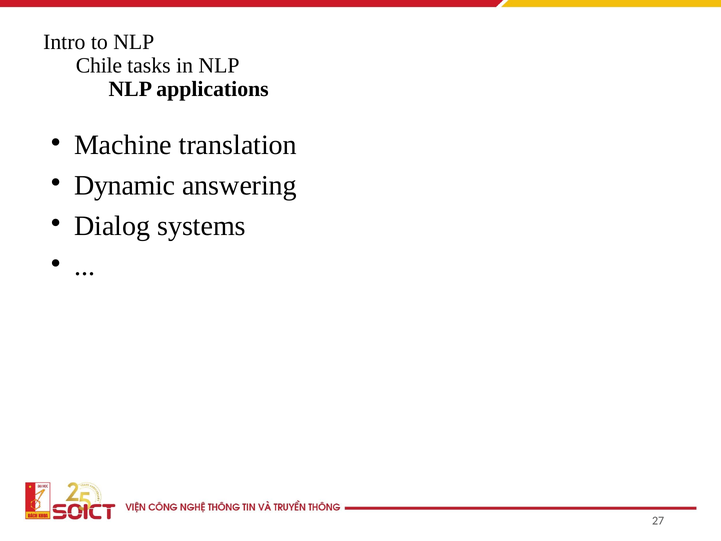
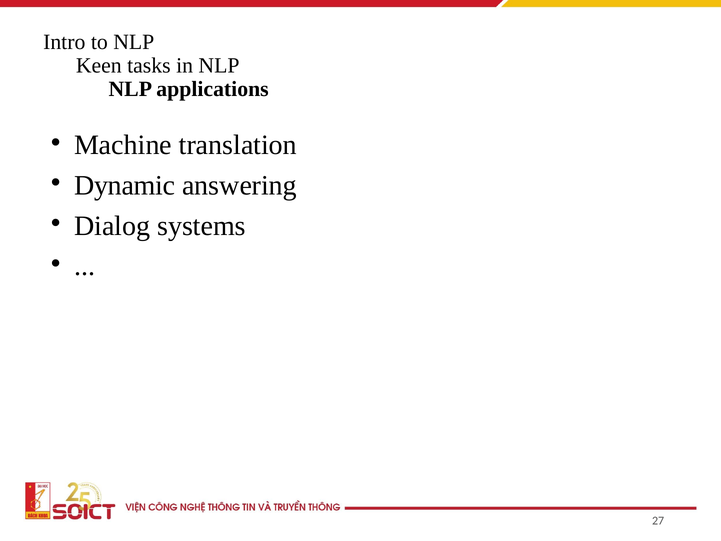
Chile: Chile -> Keen (99, 66)
